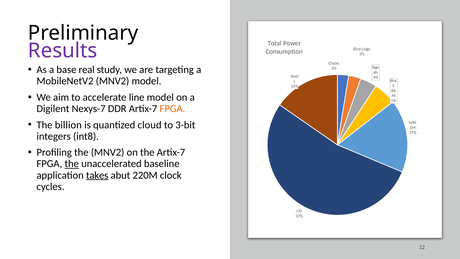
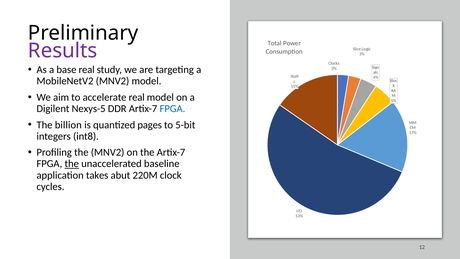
accelerate line: line -> real (137, 97)
Nexys-7: Nexys-7 -> Nexys-5 (89, 109)
FPGA colour: orange -> blue (172, 109)
cloud: cloud -> pages (150, 125)
3-bit: 3-bit -> 5-bit (185, 125)
takes underline: present -> none (97, 175)
